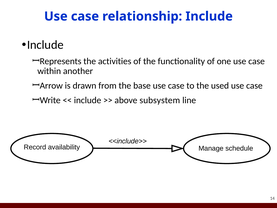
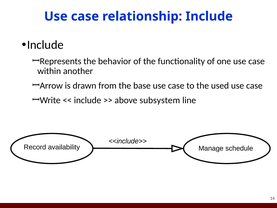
activities: activities -> behavior (115, 61)
